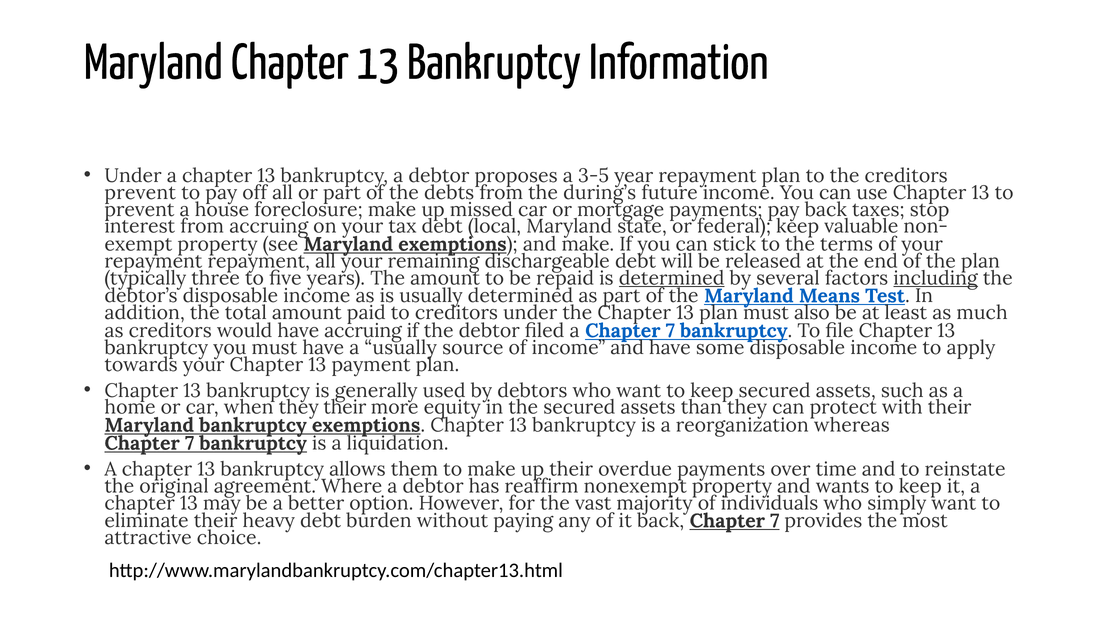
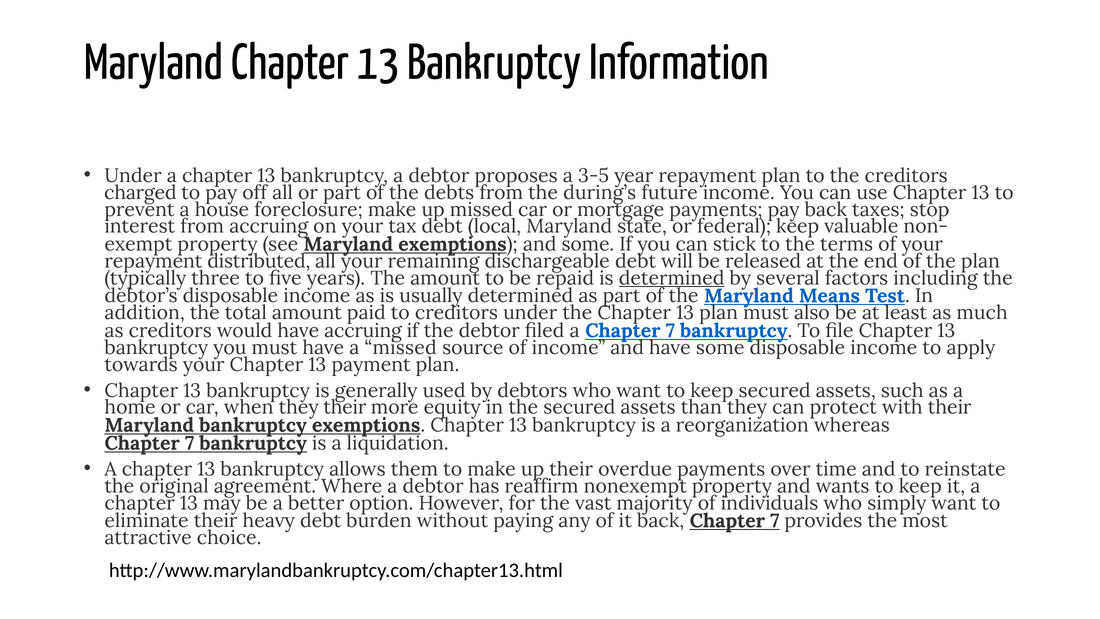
prevent: prevent -> charged (140, 193)
and make: make -> some (588, 244)
repayment repayment: repayment -> distributed (259, 261)
including underline: present -> none (936, 278)
a usually: usually -> missed (401, 348)
